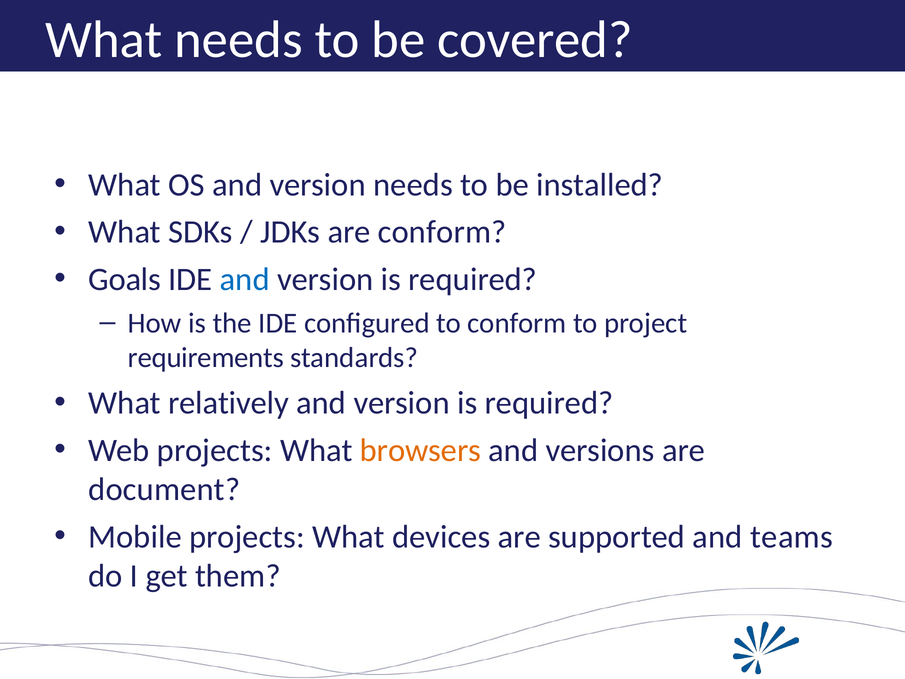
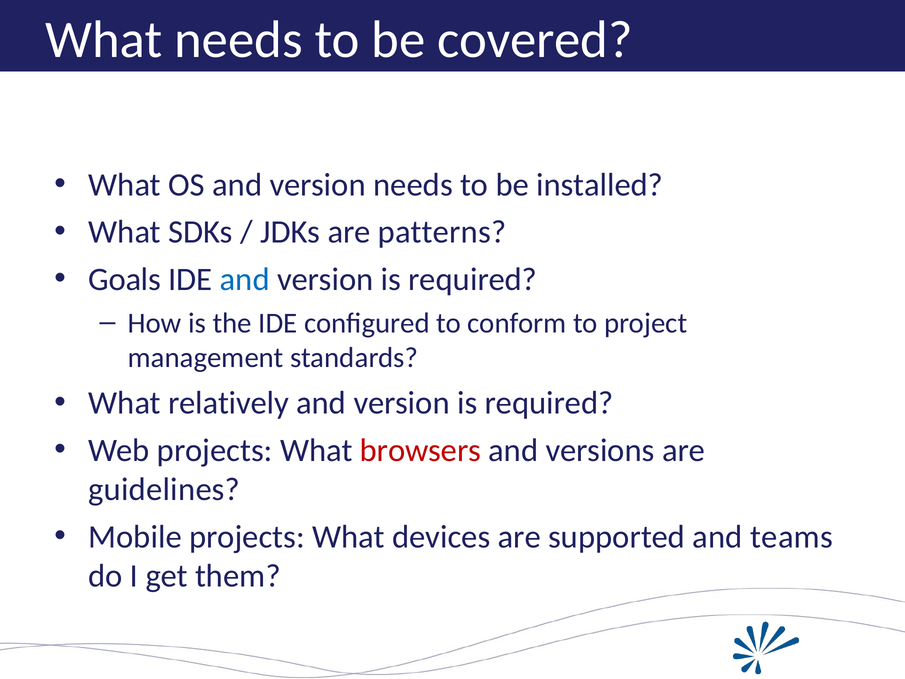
are conform: conform -> patterns (442, 232)
requirements: requirements -> management (206, 358)
browsers colour: orange -> red (420, 450)
document: document -> guidelines (164, 489)
